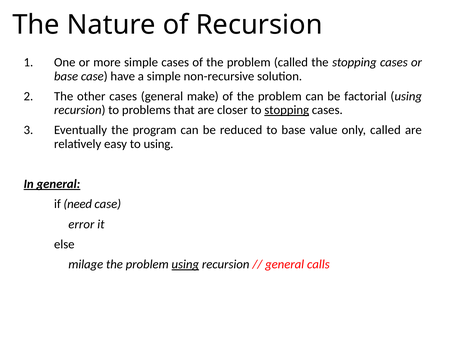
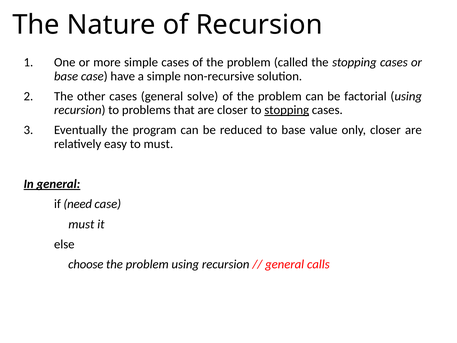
make: make -> solve (203, 96)
only called: called -> closer (385, 130)
to using: using -> must (158, 144)
error: error -> must (81, 224)
milage: milage -> choose (86, 264)
using underline: present -> none (185, 264)
